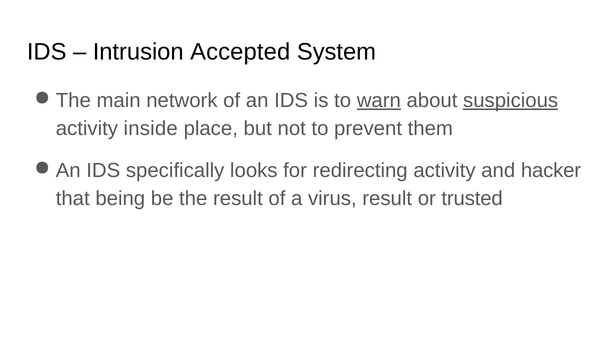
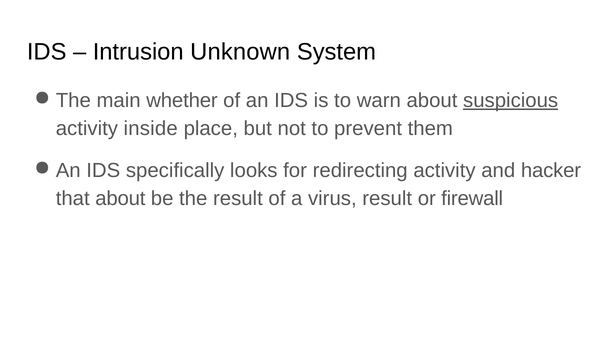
Accepted: Accepted -> Unknown (240, 52)
network: network -> whether (182, 100)
warn underline: present -> none (379, 100)
that being: being -> about (120, 198)
trusted: trusted -> firewall (472, 198)
